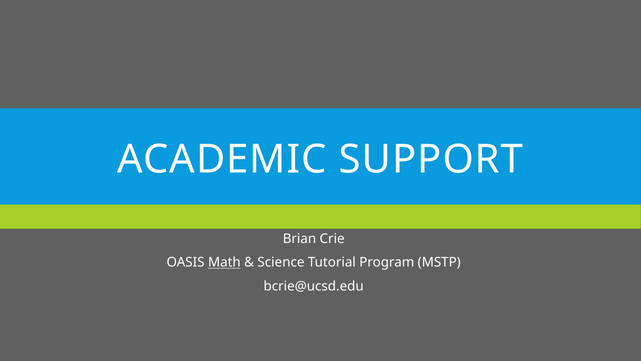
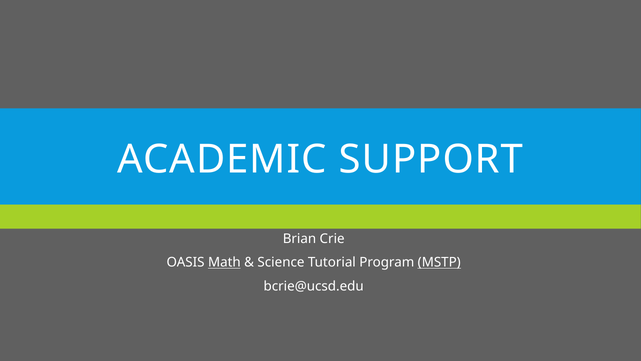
MSTP underline: none -> present (439, 262)
